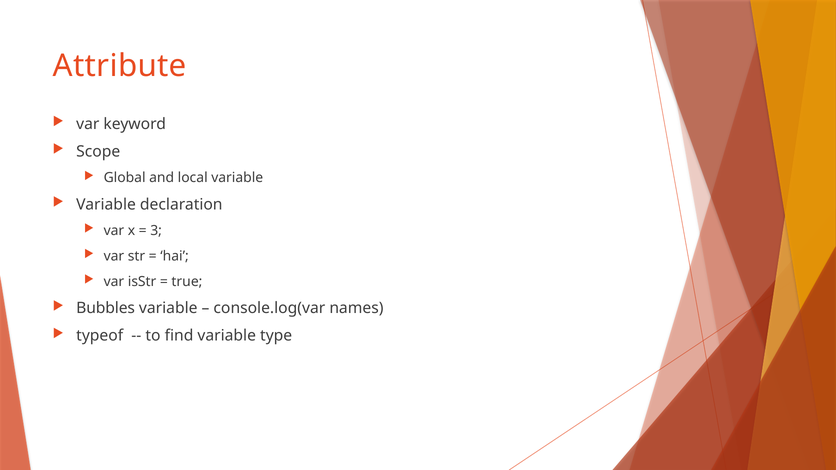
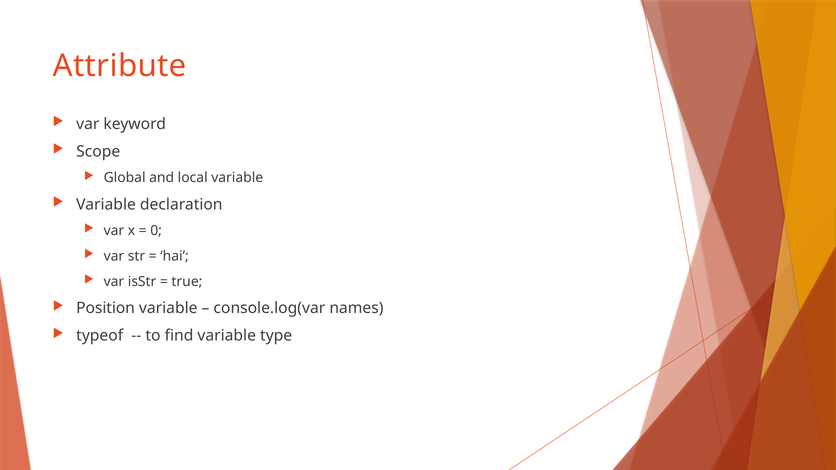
3: 3 -> 0 (156, 231)
Bubbles: Bubbles -> Position (106, 308)
